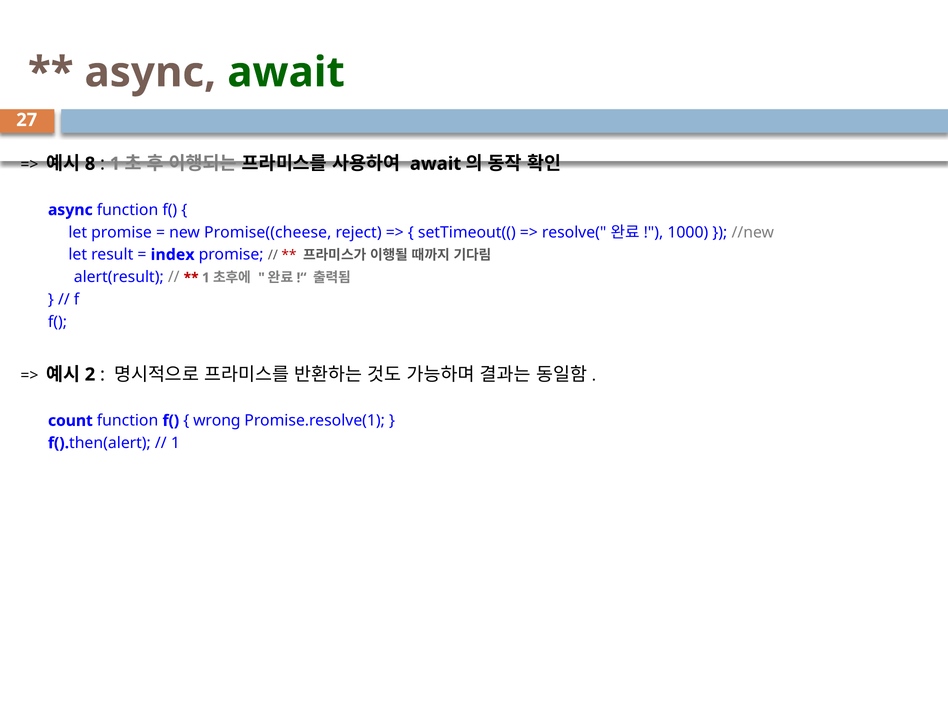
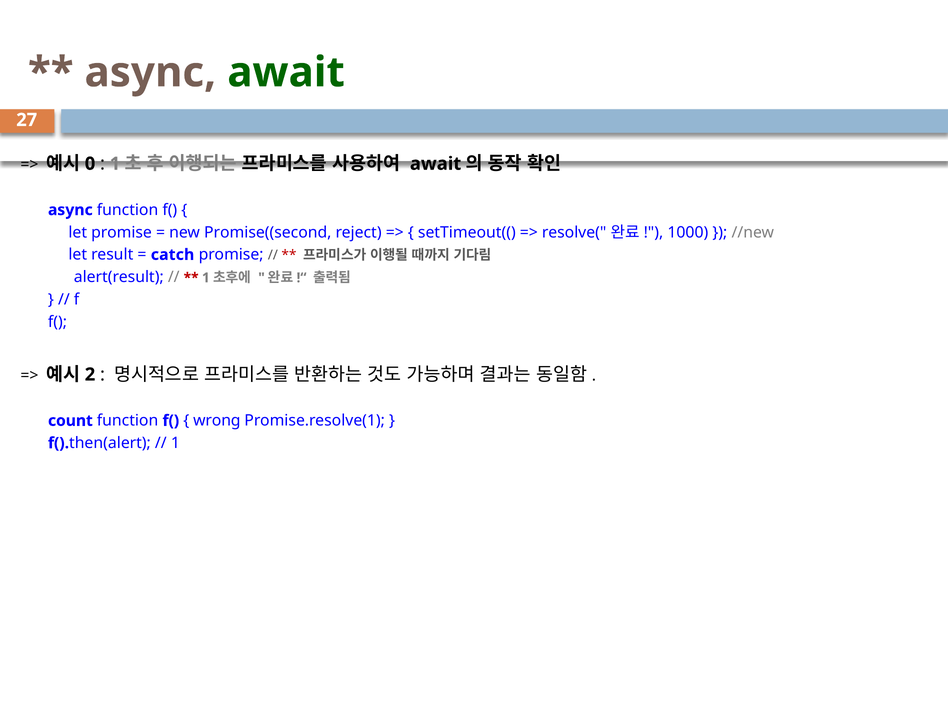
8: 8 -> 0 (90, 164)
Promise((cheese: Promise((cheese -> Promise((second (268, 232)
index: index -> catch (173, 255)
